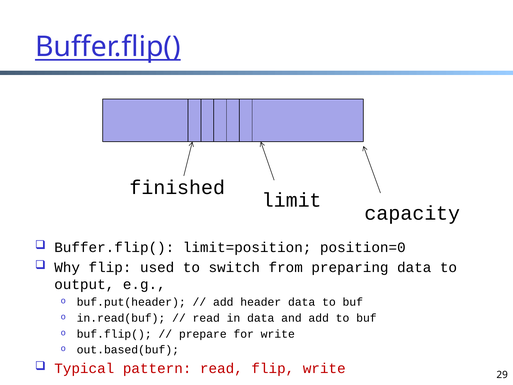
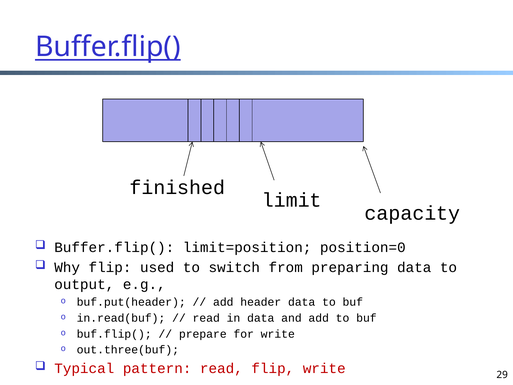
out.based(buf: out.based(buf -> out.three(buf (128, 350)
